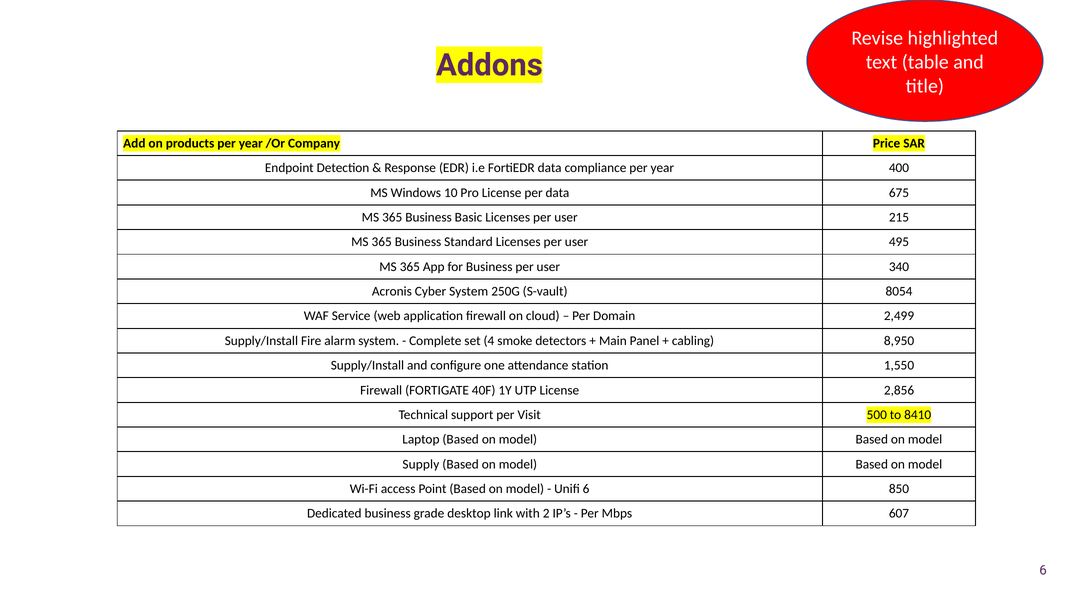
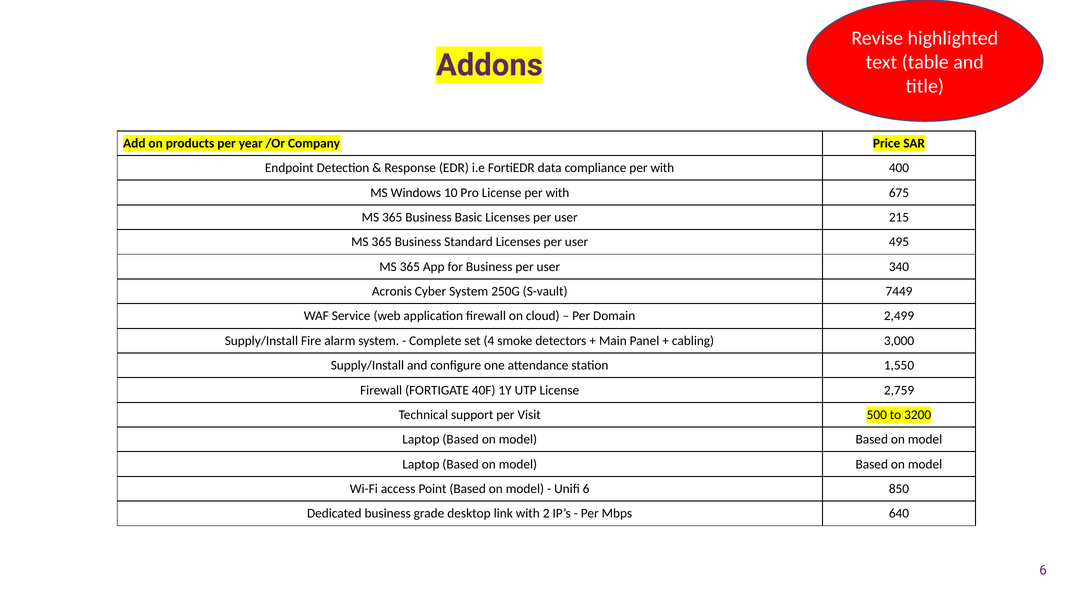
compliance per year: year -> with (662, 168)
License per data: data -> with (557, 193)
8054: 8054 -> 7449 (899, 291)
8,950: 8,950 -> 3,000 (899, 341)
2,856: 2,856 -> 2,759 (899, 390)
8410: 8410 -> 3200 (918, 415)
Supply: Supply -> Laptop (421, 464)
607: 607 -> 640 (899, 514)
